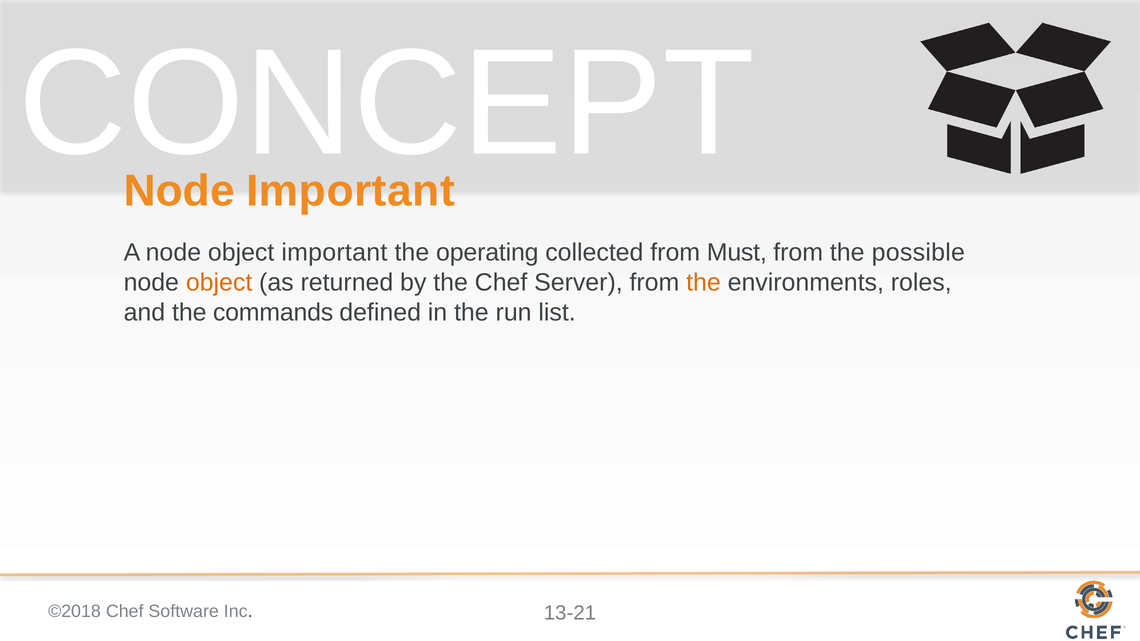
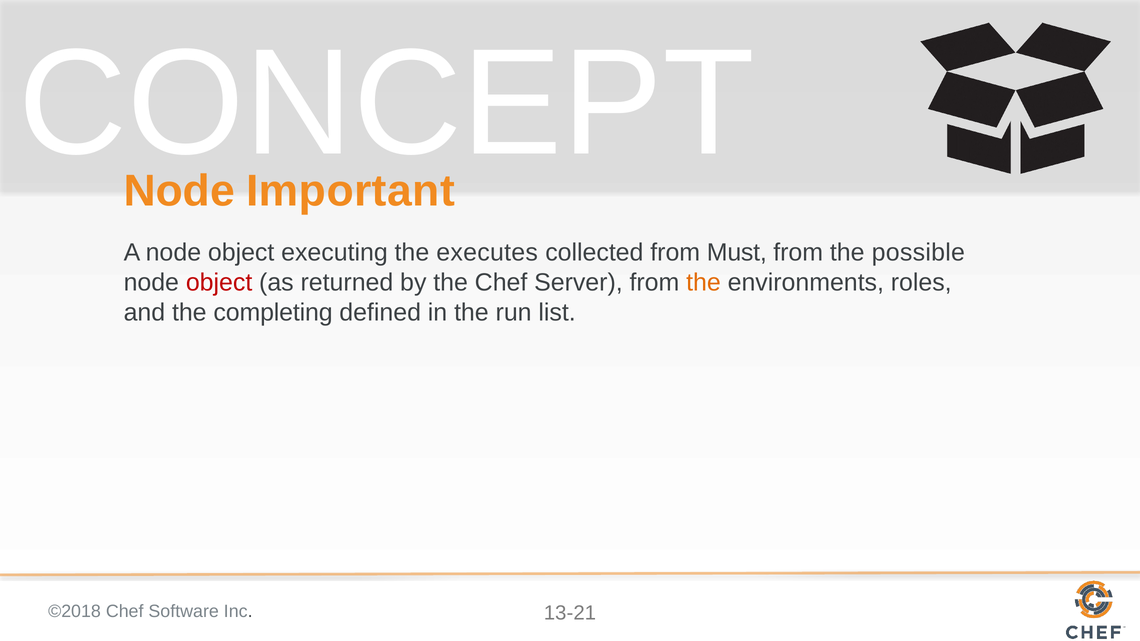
object important: important -> executing (334, 253)
operating: operating -> executes (487, 253)
object colour: orange -> red (219, 282)
commands: commands -> completing (273, 312)
